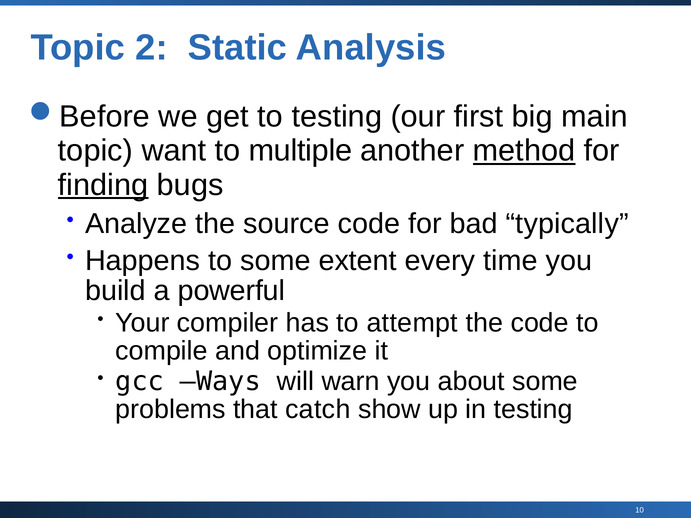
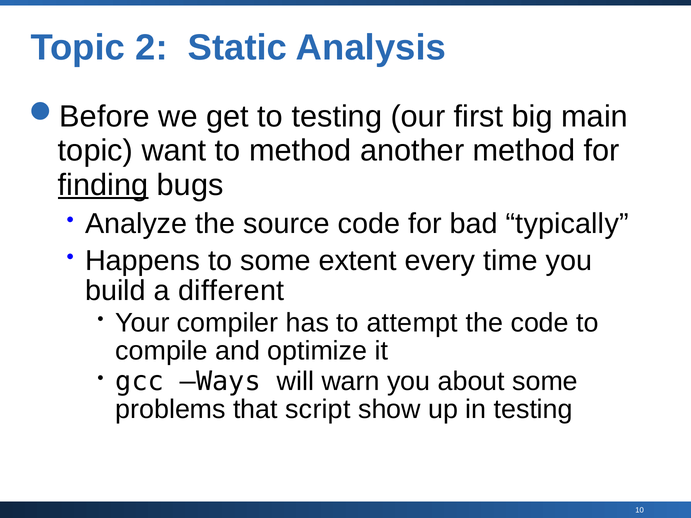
to multiple: multiple -> method (300, 151)
method underline: present -> none (524, 151)
powerful: powerful -> different (231, 291)
catch: catch -> script (318, 410)
